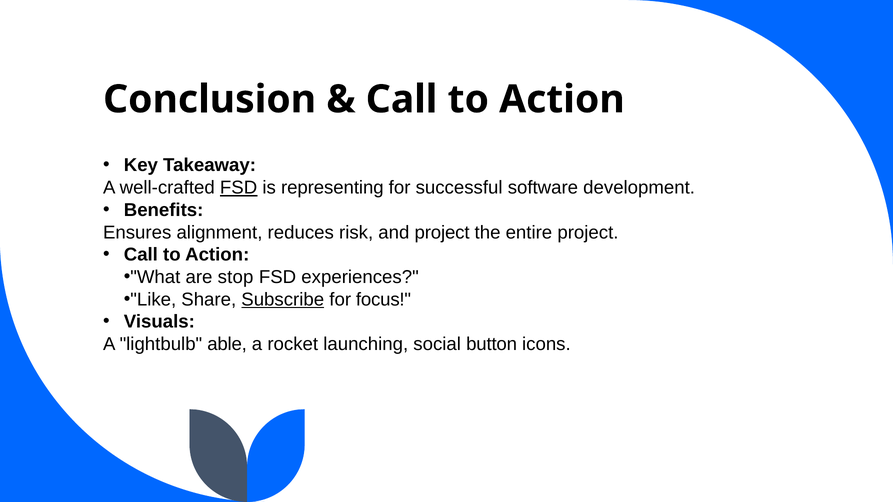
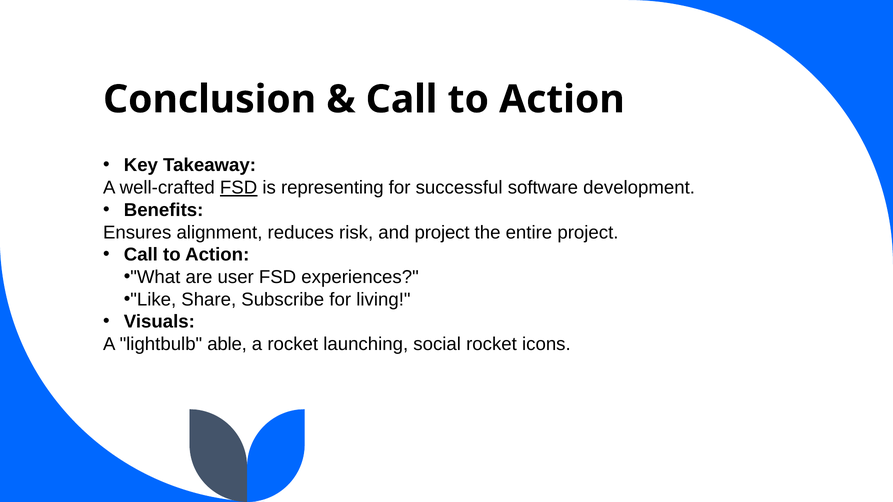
stop: stop -> user (236, 277)
Subscribe underline: present -> none (283, 300)
focus: focus -> living (383, 300)
social button: button -> rocket (492, 344)
